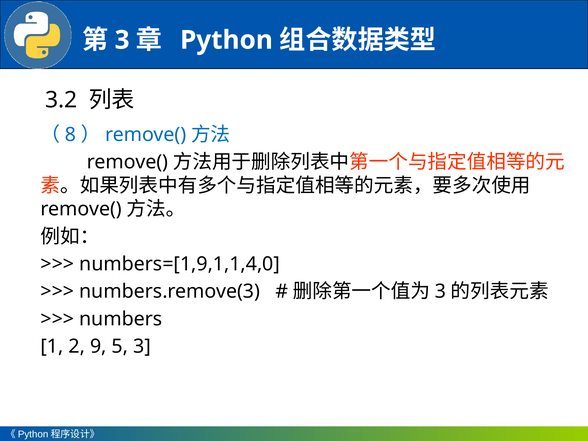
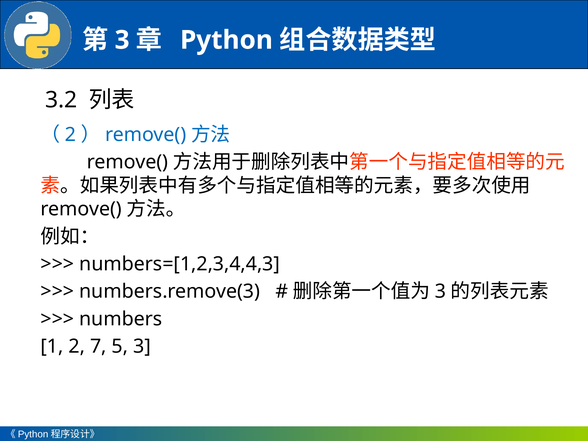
8: 8 -> 2 (70, 135)
numbers=[1,9,1,1,4,0: numbers=[1,9,1,1,4,0 -> numbers=[1,2,3,4,4,3 (180, 264)
9: 9 -> 7 (98, 346)
